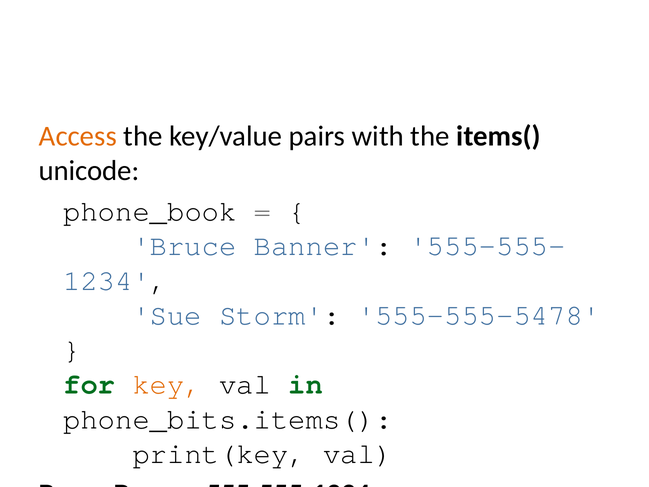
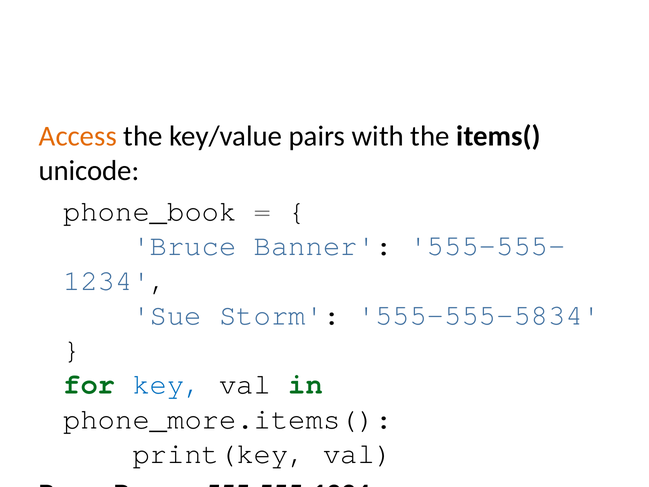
555-555-5478: 555-555-5478 -> 555-555-5834 (479, 315)
key colour: orange -> blue (167, 384)
phone_bits.items(: phone_bits.items( -> phone_more.items( (228, 419)
